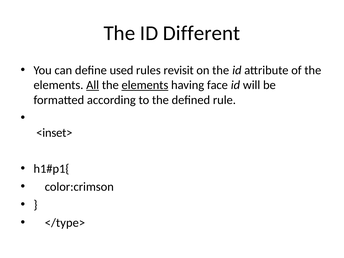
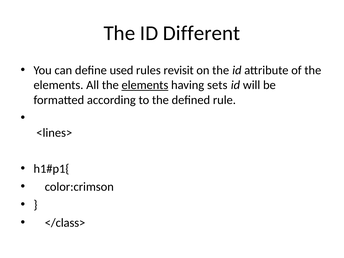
All underline: present -> none (93, 85)
face: face -> sets (217, 85)
<inset>: <inset> -> <lines> (54, 133)
</type>: </type> -> </class> (65, 223)
